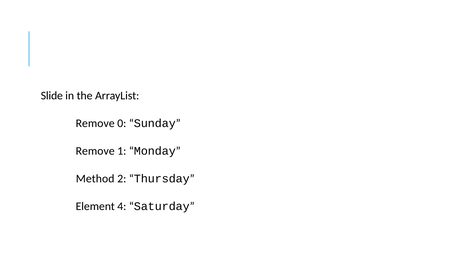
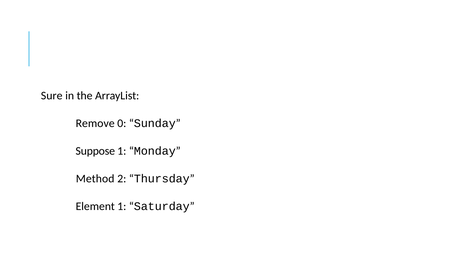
Slide: Slide -> Sure (52, 96)
Remove: Remove -> Suppose (95, 151)
Element 4: 4 -> 1 (122, 207)
